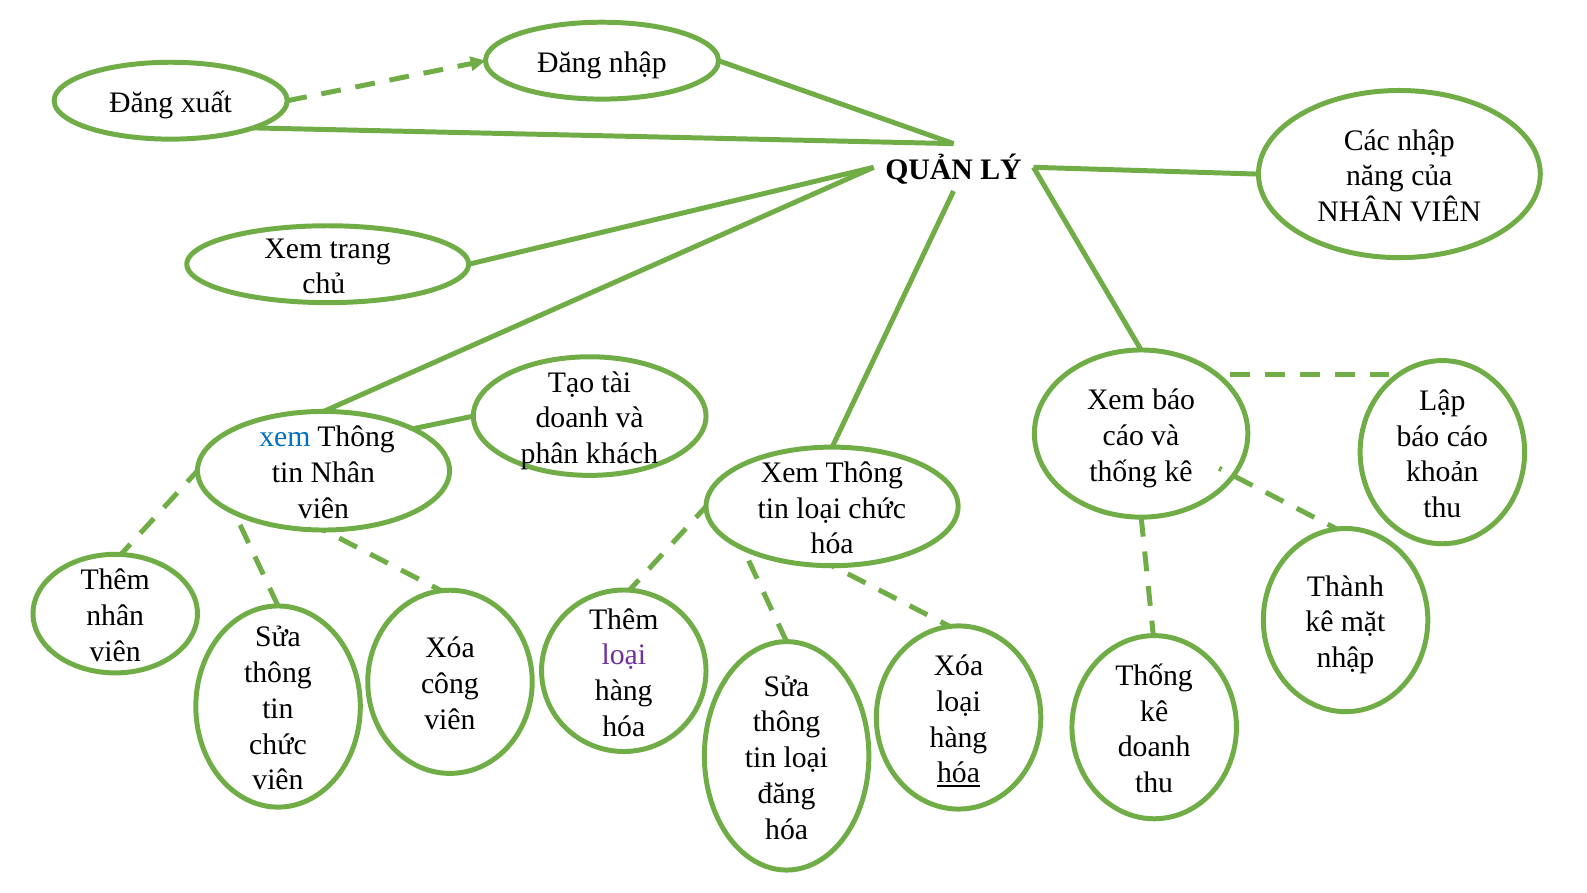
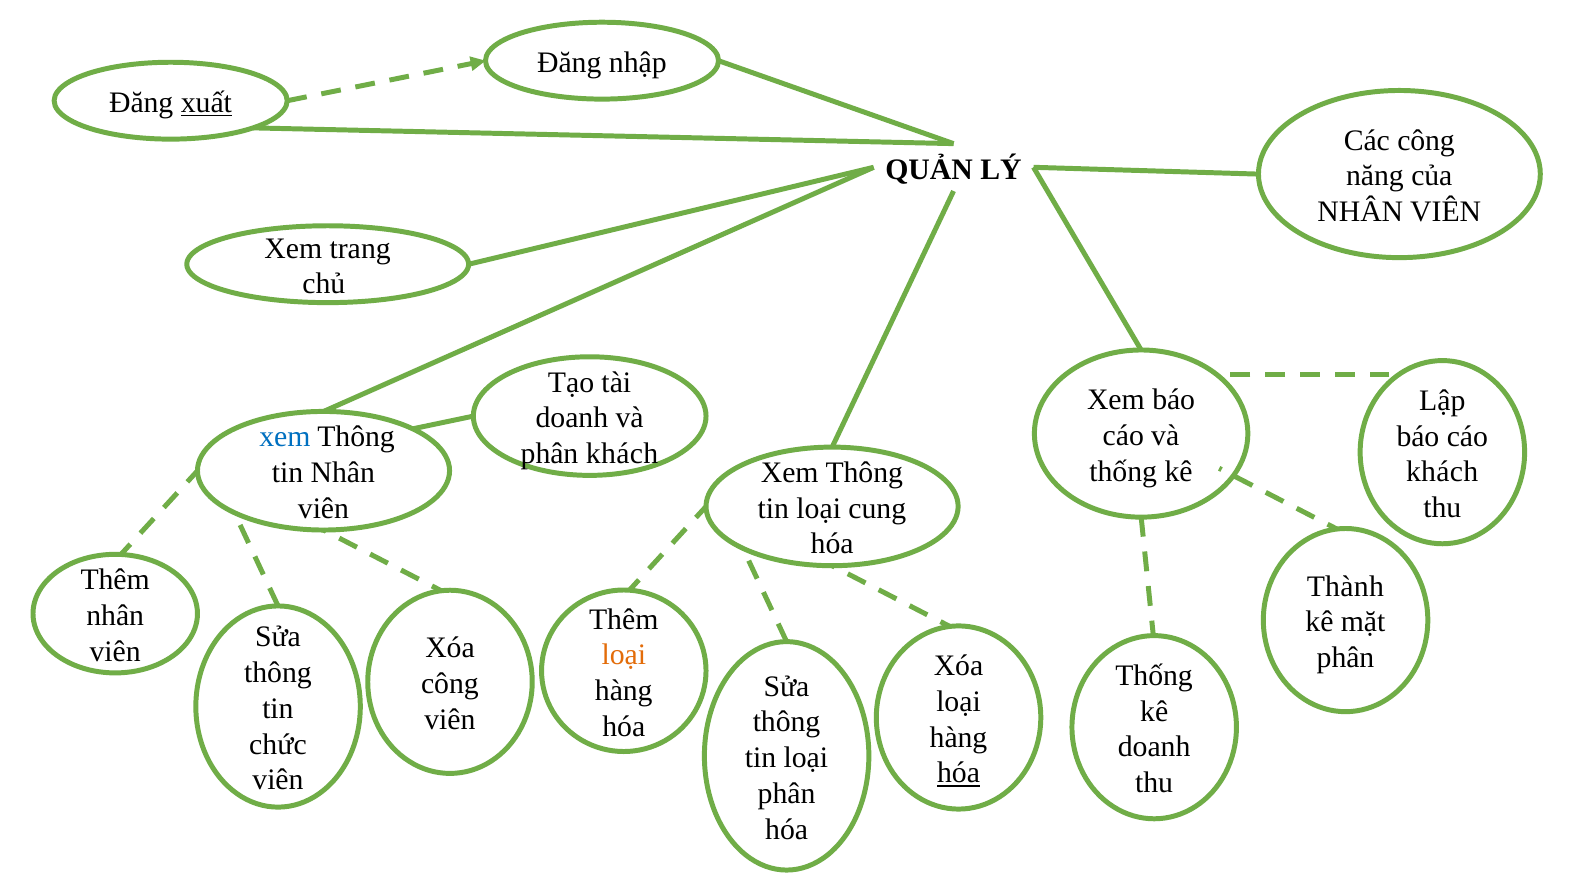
xuất underline: none -> present (206, 103)
Các nhập: nhập -> công (1426, 140)
khoản: khoản -> khách (1442, 472)
loại chức: chức -> cung (877, 508)
loại colour: purple -> orange (624, 655)
nhập: nhập -> phân (1346, 658)
đăng: đăng -> phân (787, 793)
